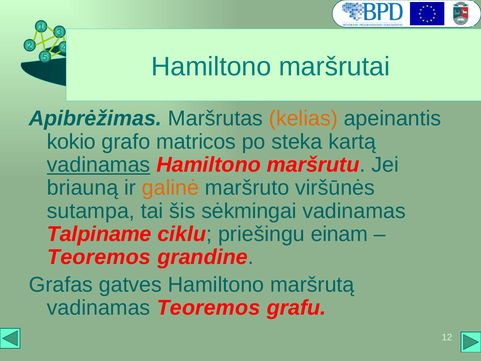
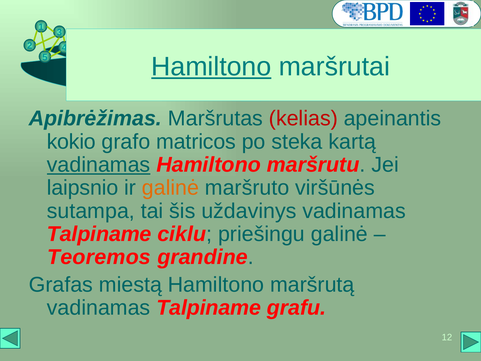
Hamiltono underline: none -> present (211, 67)
kelias colour: orange -> red (303, 118)
briauną: briauną -> laipsnio (83, 188)
sėkmingai: sėkmingai -> uždavinys (249, 211)
priešingu einam: einam -> galinė (339, 234)
gatves: gatves -> miestą (130, 284)
Teoremos: Teoremos -> Talpiname (209, 308)
